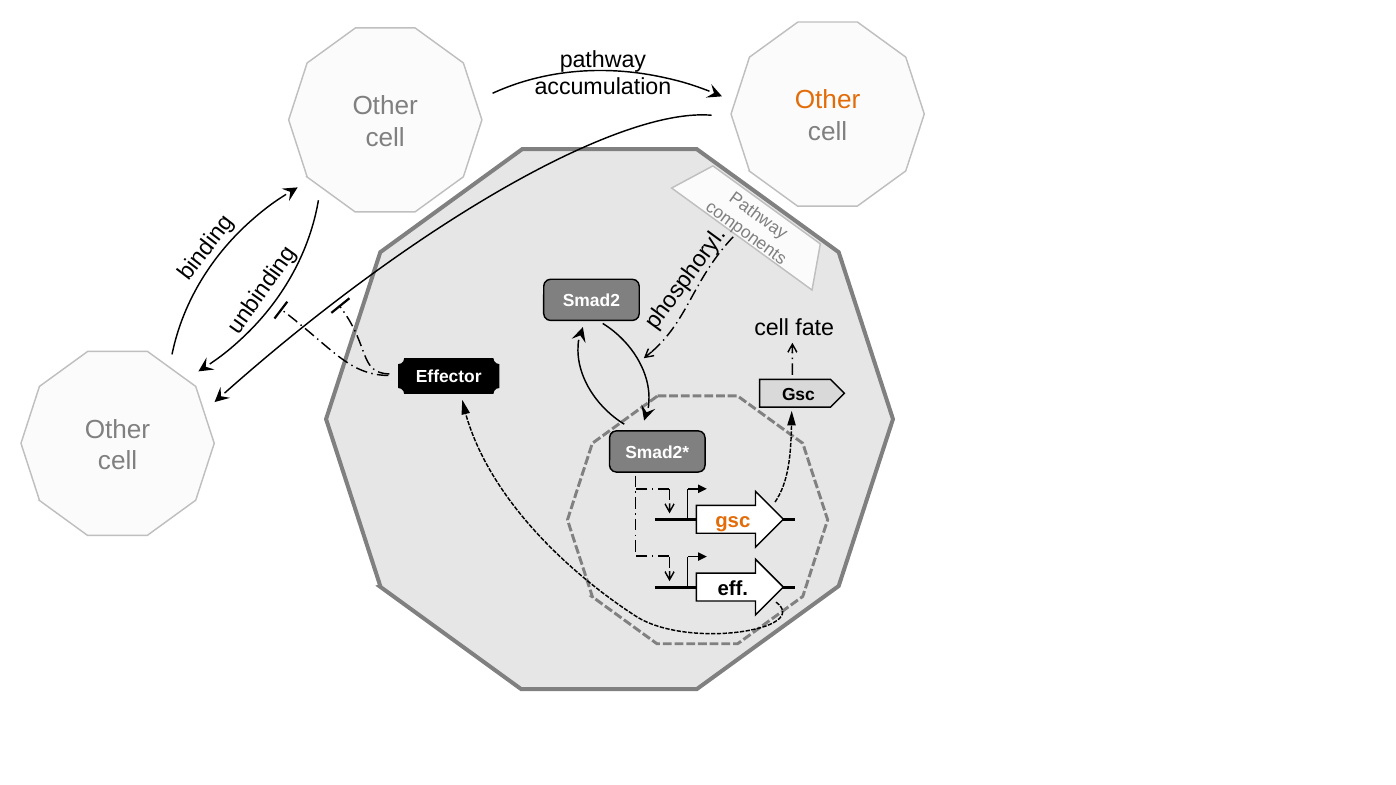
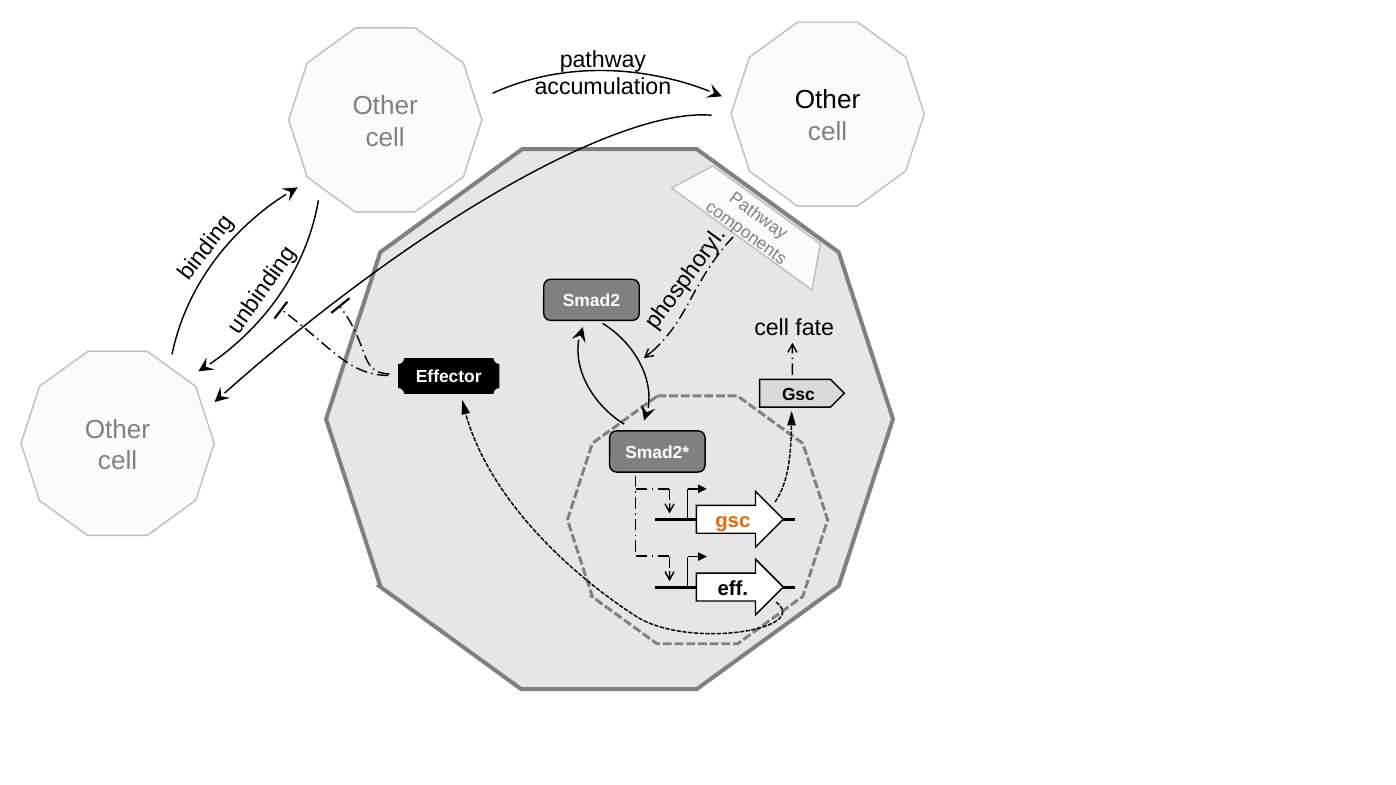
Other colour: orange -> black (828, 100)
